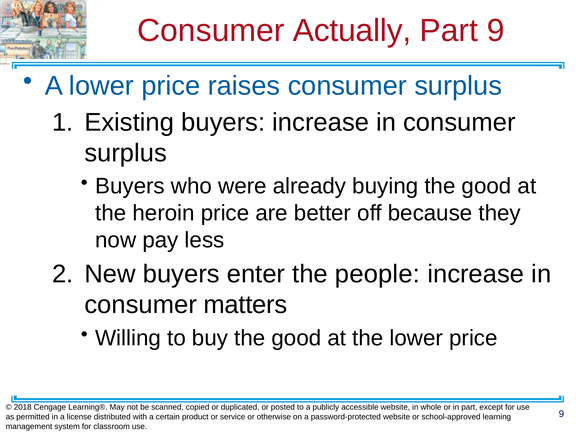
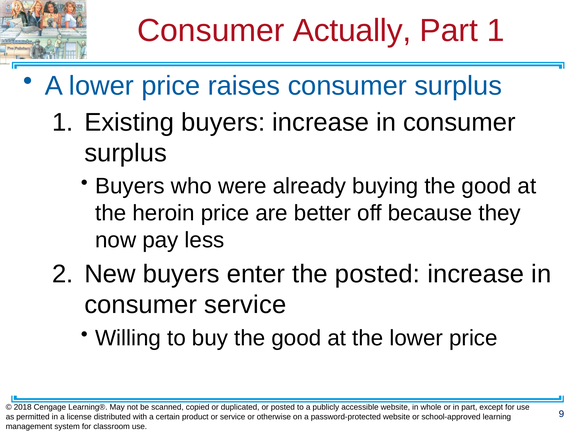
Part 9: 9 -> 1 (496, 31)
the people: people -> posted (377, 274)
consumer matters: matters -> service (245, 305)
